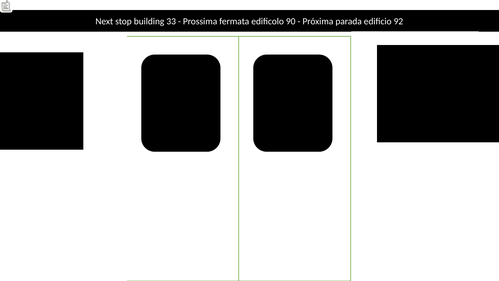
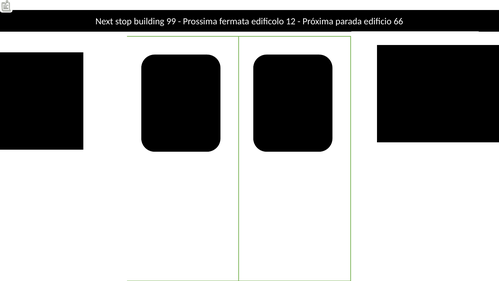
33: 33 -> 99 (171, 21)
90: 90 -> 12 (291, 21)
92: 92 -> 66 (398, 21)
